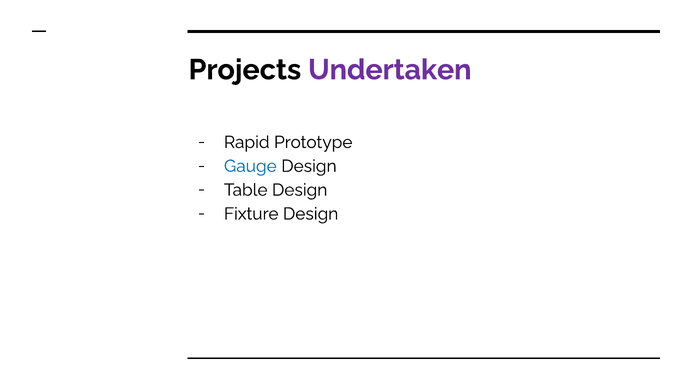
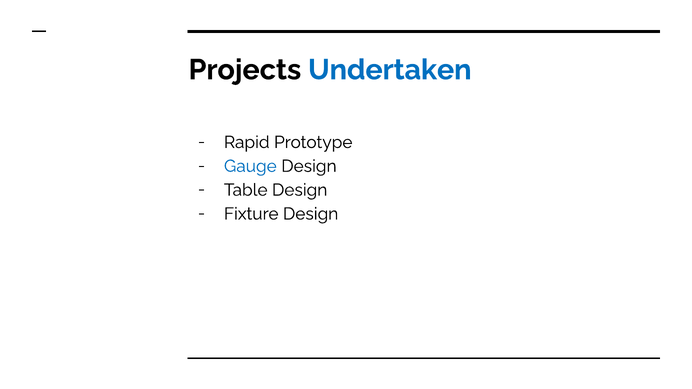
Undertaken colour: purple -> blue (390, 70)
